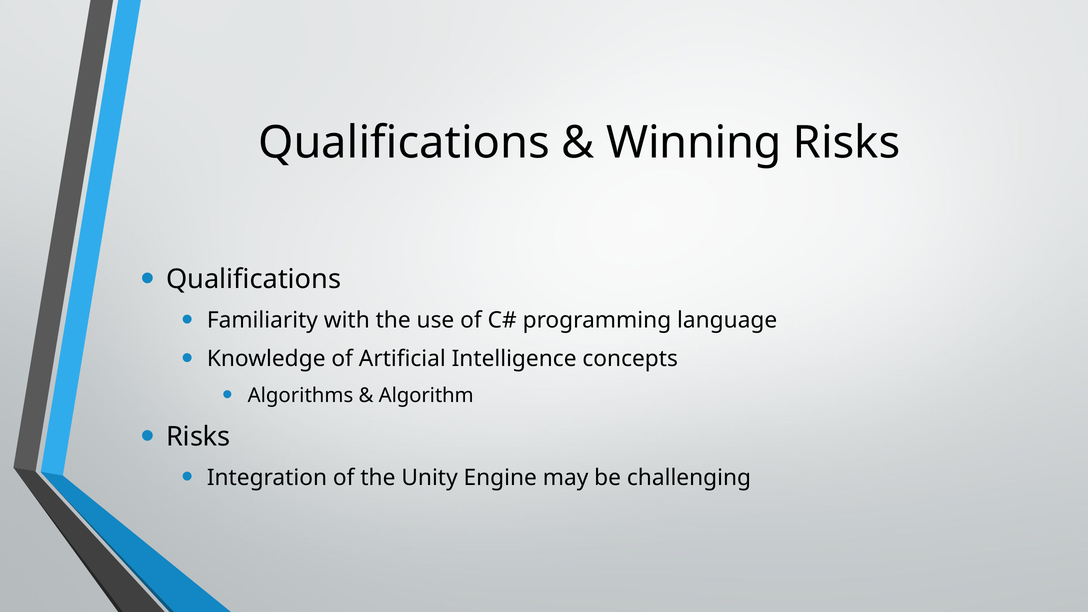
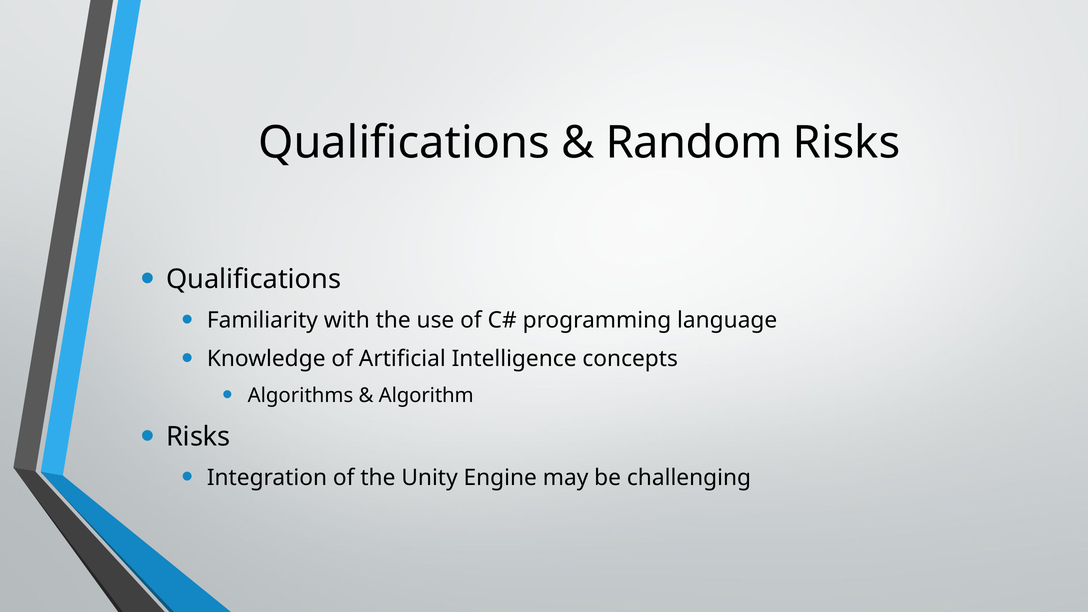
Winning: Winning -> Random (694, 143)
